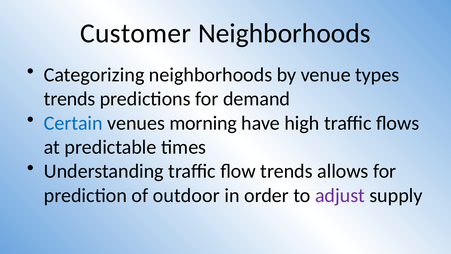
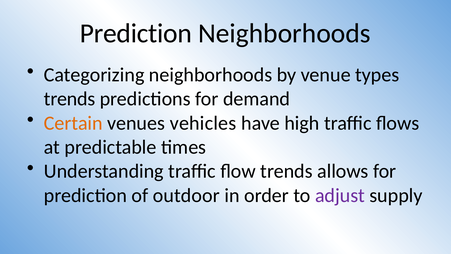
Customer: Customer -> Prediction (136, 33)
Certain colour: blue -> orange (73, 123)
morning: morning -> vehicles (203, 123)
